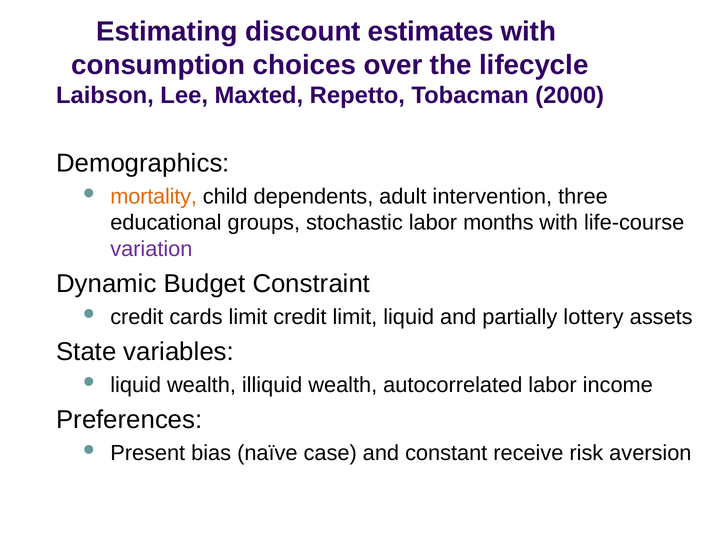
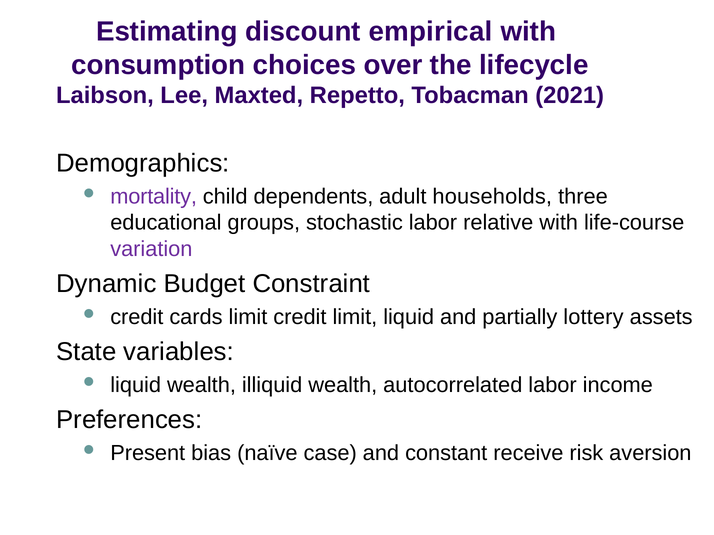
estimates: estimates -> empirical (431, 32)
2000: 2000 -> 2021 (570, 96)
mortality colour: orange -> purple (154, 197)
intervention: intervention -> households (492, 197)
months: months -> relative (498, 223)
